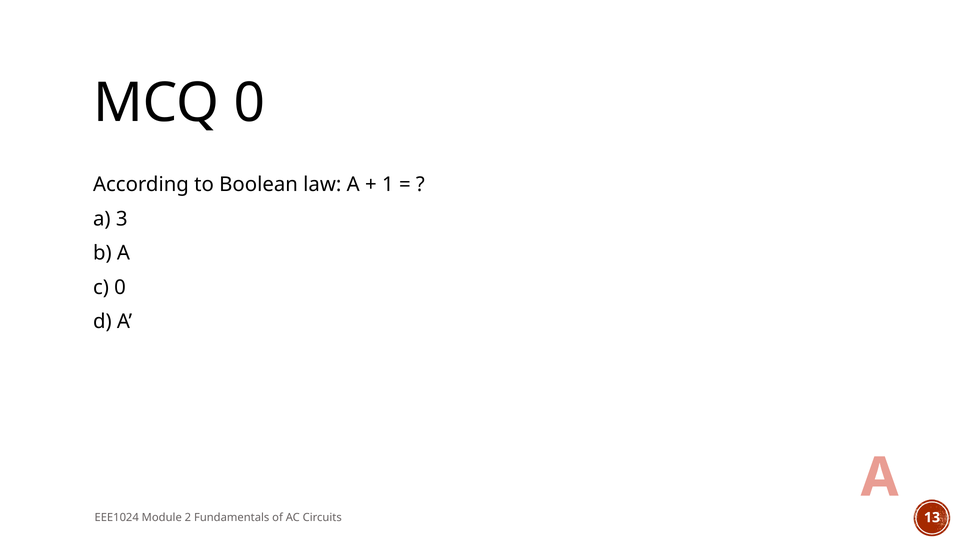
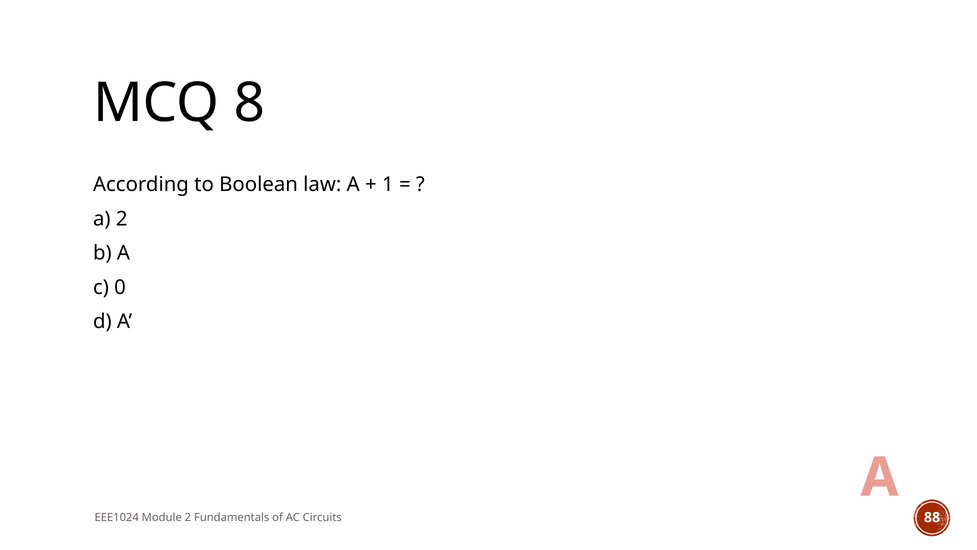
MCQ 0: 0 -> 8 (249, 103)
a 3: 3 -> 2 (122, 219)
13: 13 -> 88 (932, 517)
